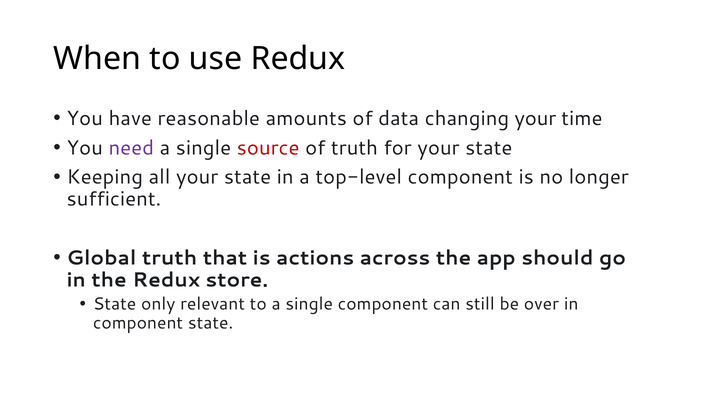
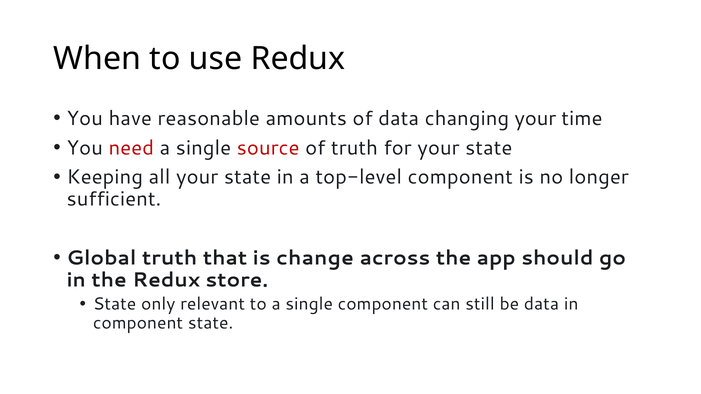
need colour: purple -> red (131, 148)
actions: actions -> change (315, 258)
be over: over -> data (541, 304)
